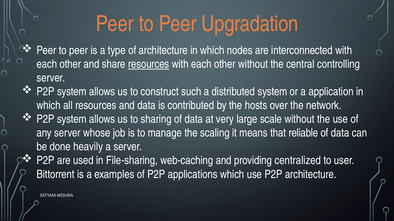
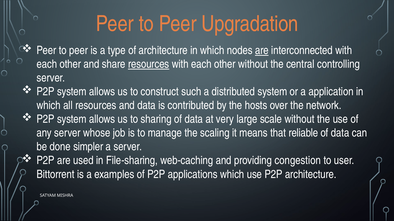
are underline: none -> present (262, 51)
heavily: heavily -> simpler (88, 147)
centralized: centralized -> congestion (298, 161)
